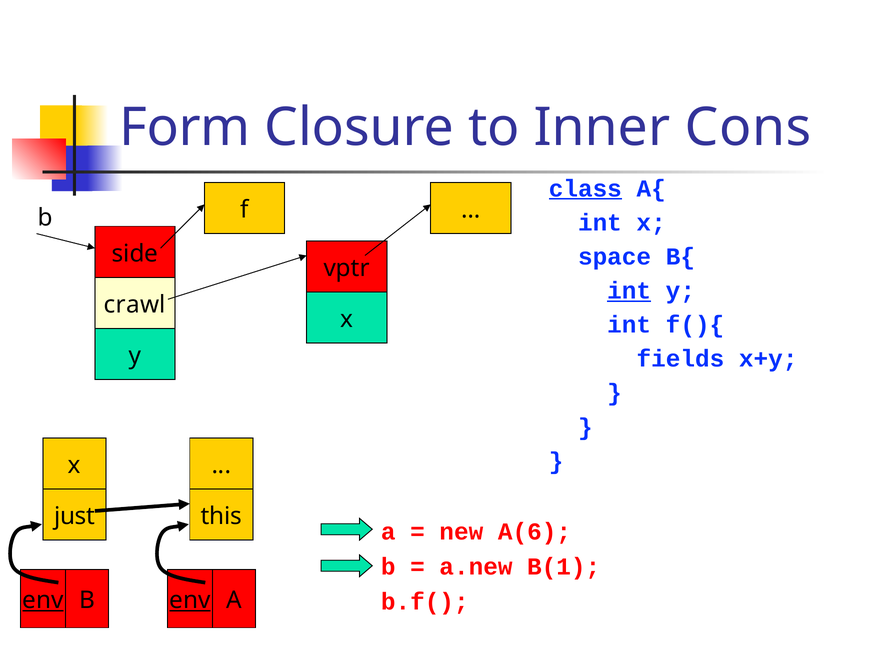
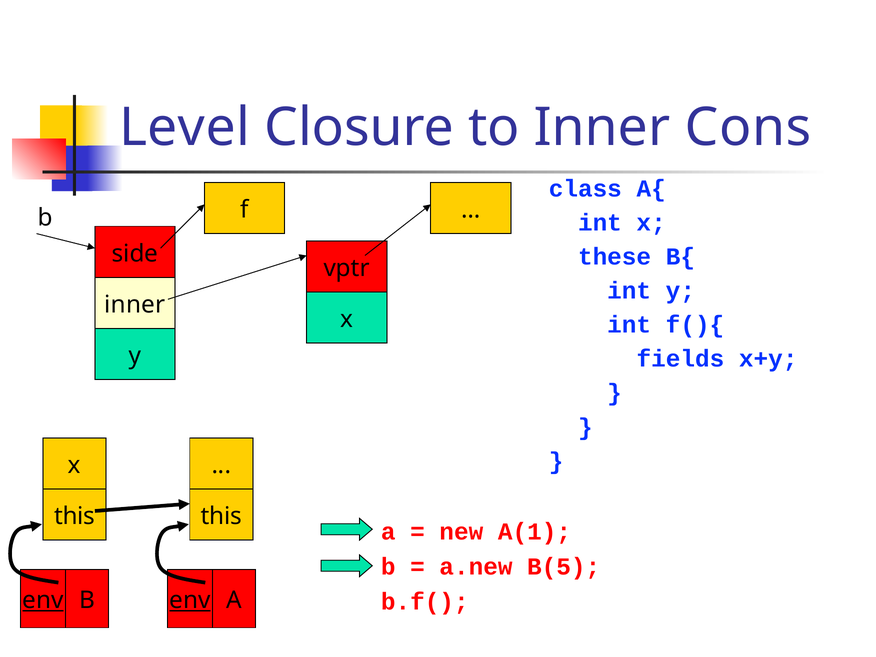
Form: Form -> Level (184, 128)
class underline: present -> none (585, 188)
space: space -> these (615, 257)
int underline: present -> none (629, 291)
crawl: crawl -> inner (135, 305)
just: just -> this (75, 516)
A(6: A(6 -> A(1 (535, 532)
B(1: B(1 -> B(5 (564, 567)
